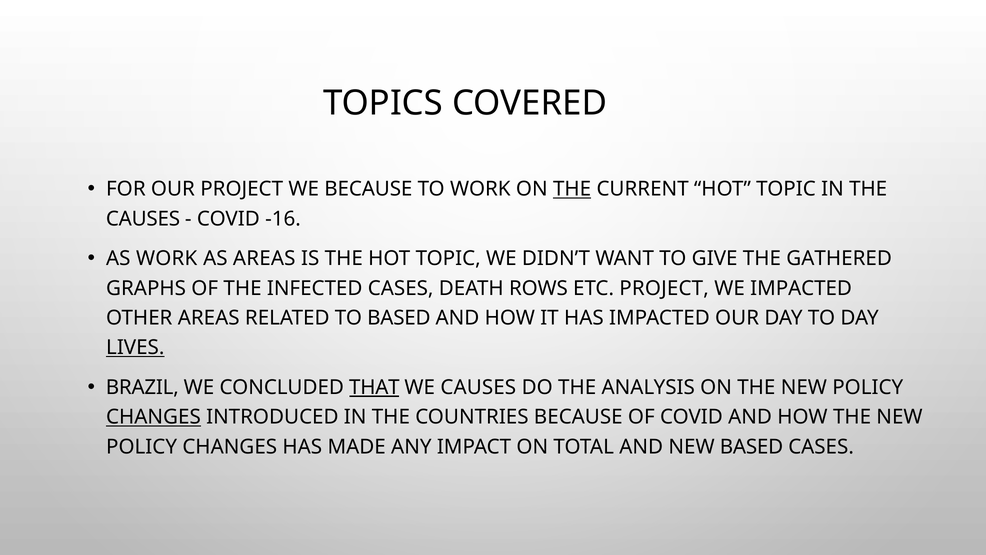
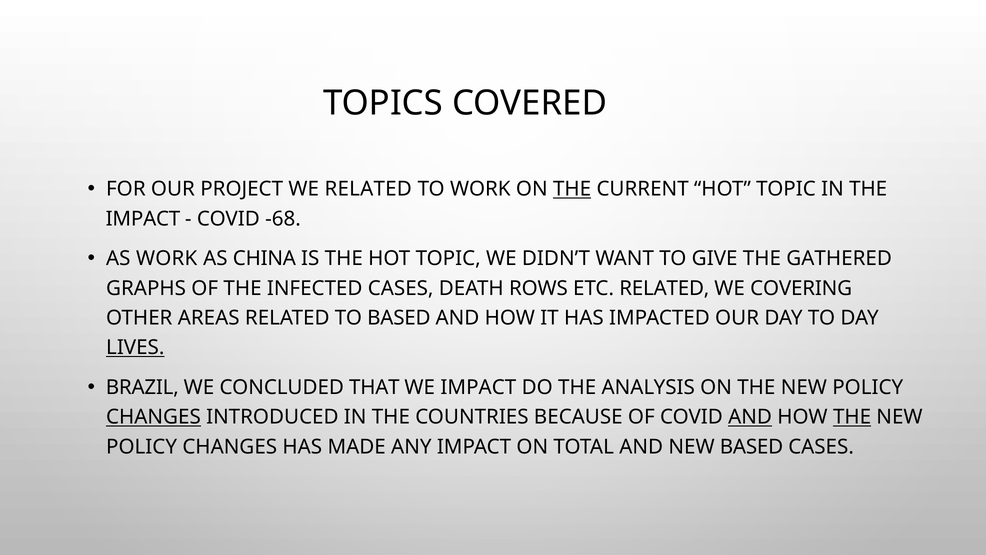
WE BECAUSE: BECAUSE -> RELATED (368, 189)
CAUSES: CAUSES -> IMPACT (143, 219)
-16: -16 -> -68 (283, 219)
AS AREAS: AREAS -> CHINA (264, 259)
ETC PROJECT: PROJECT -> RELATED (664, 288)
WE IMPACTED: IMPACTED -> COVERING (801, 288)
THAT underline: present -> none (374, 387)
WE CAUSES: CAUSES -> IMPACT (478, 387)
AND underline: none -> present (750, 417)
THE underline: none -> present (852, 417)
